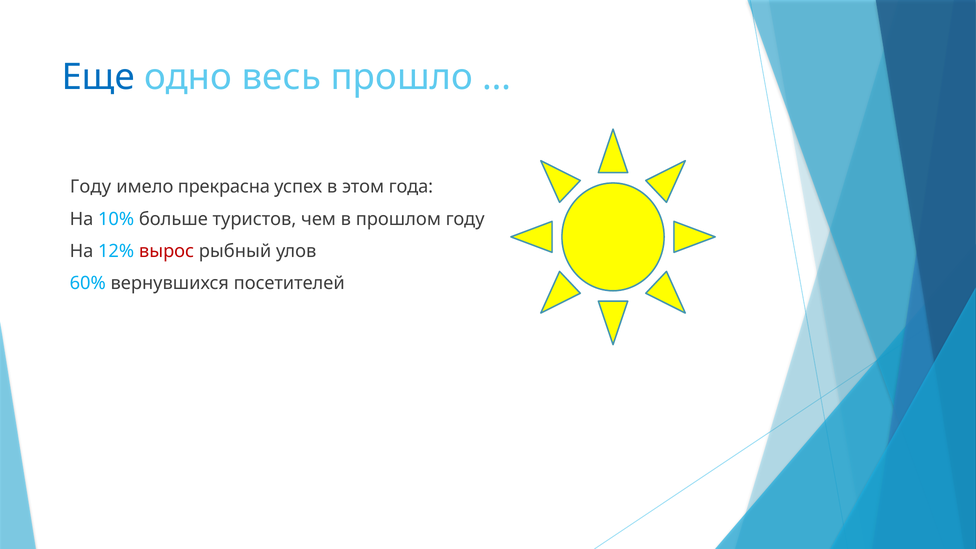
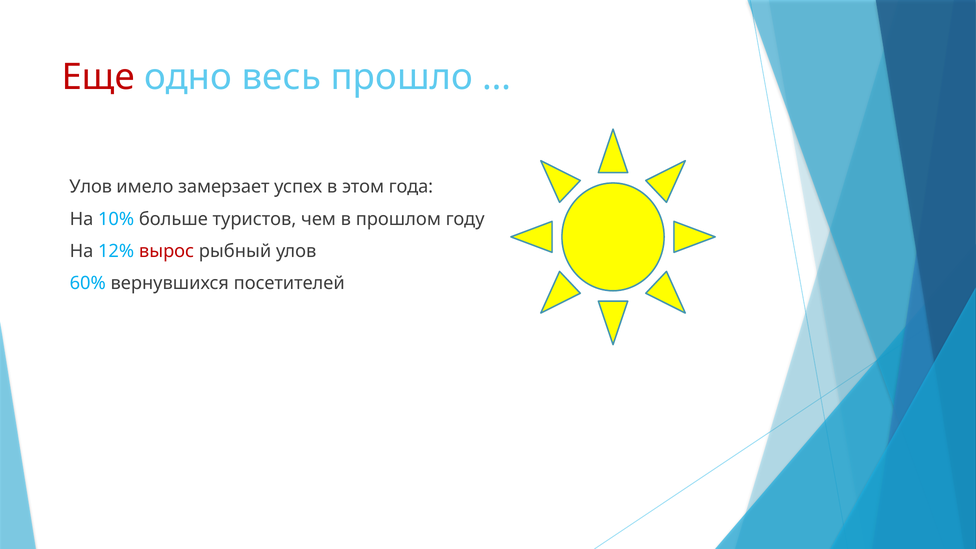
Еще colour: blue -> red (98, 77)
Году: Году -> Улов (91, 187)
прекрасна: прекрасна -> замерзает (224, 187)
